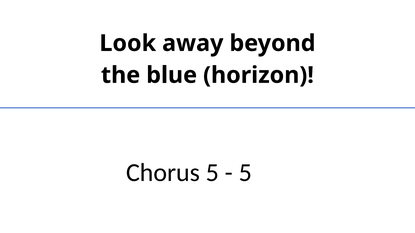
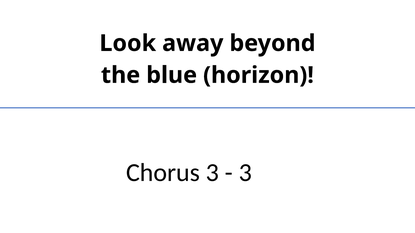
Chorus 5: 5 -> 3 (212, 173)
5: 5 -> 3 (245, 173)
